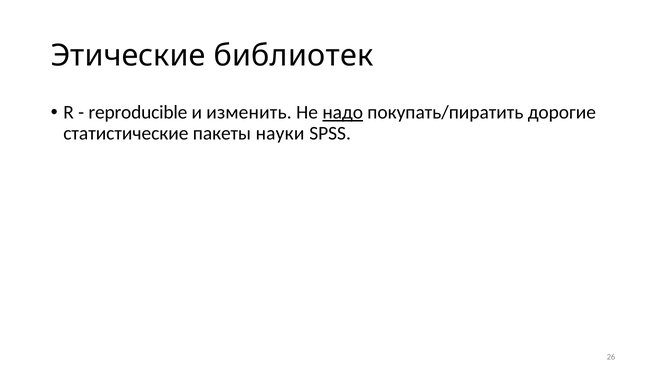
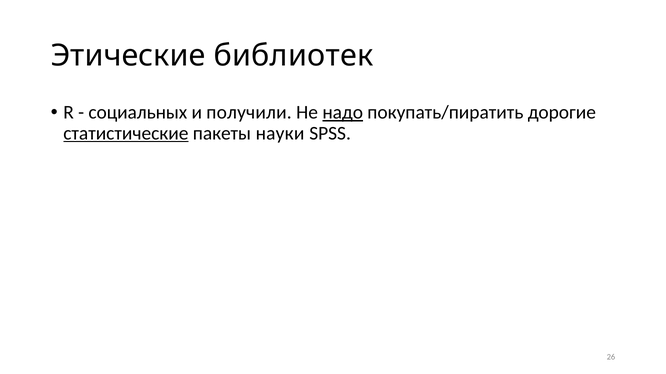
reproducible: reproducible -> социальных (138, 113)
изменить: изменить -> получили (249, 113)
статистические underline: none -> present (126, 134)
